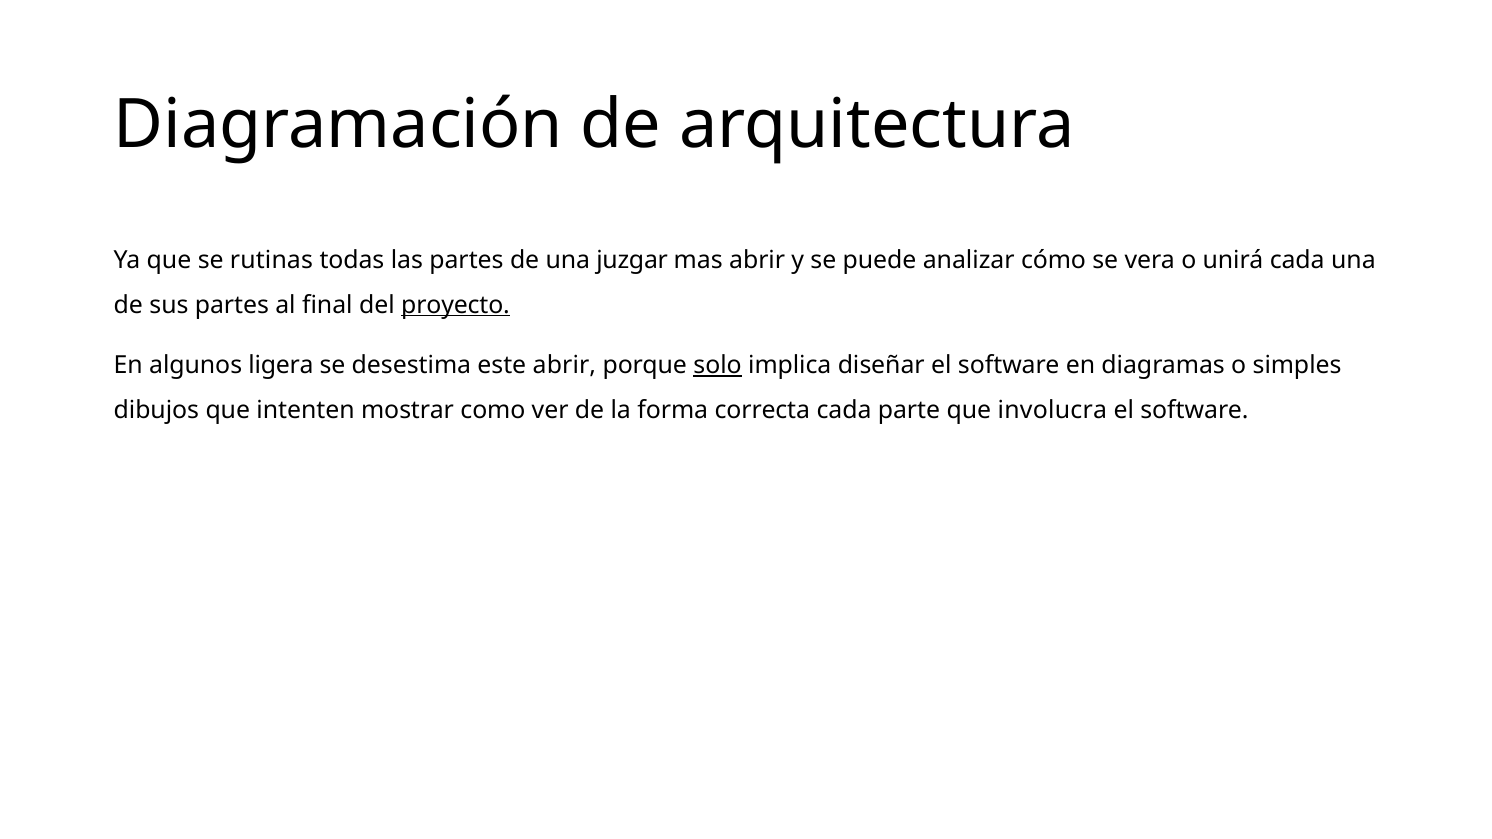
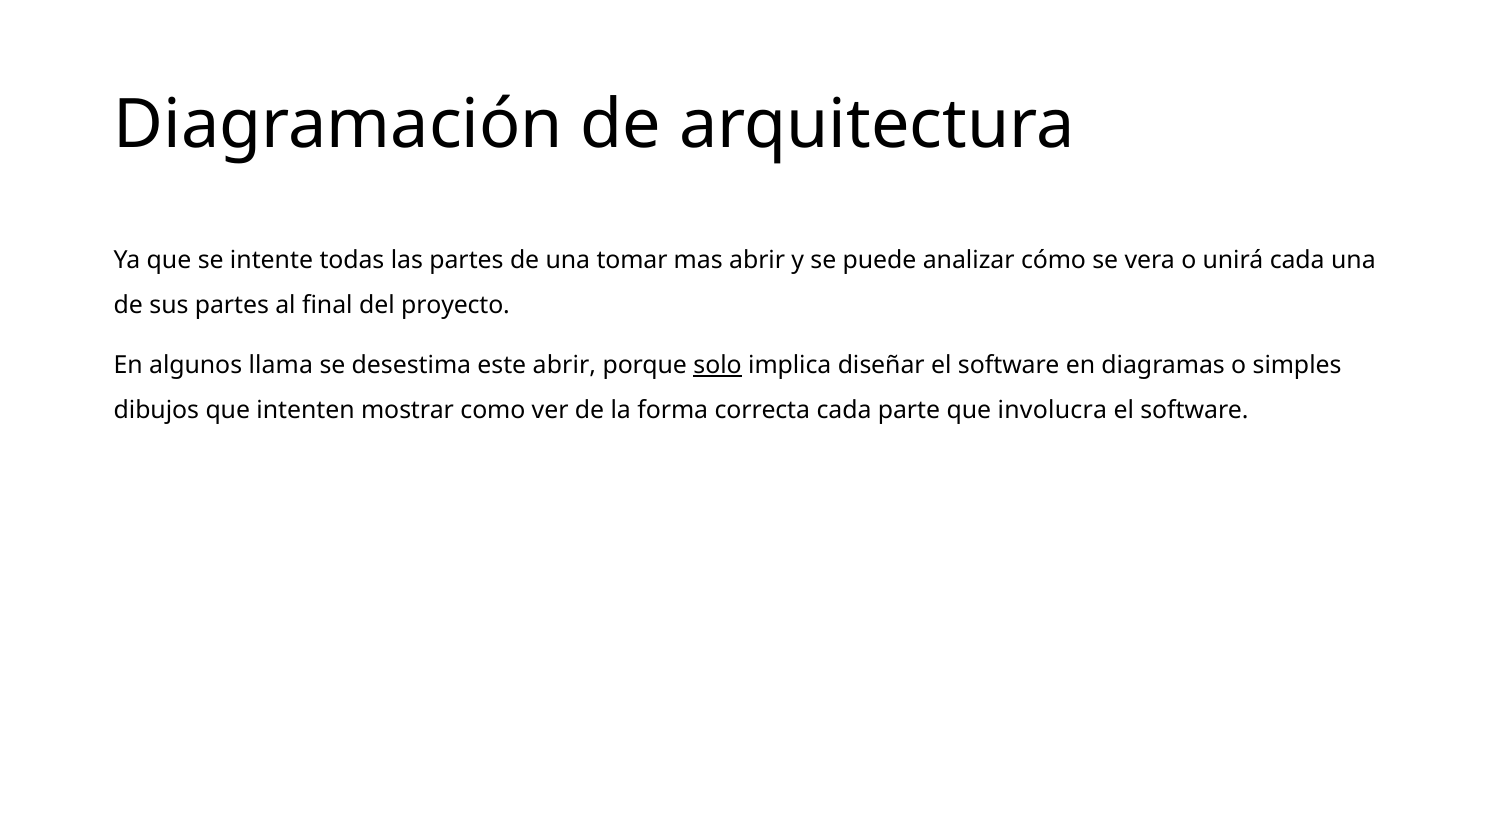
rutinas: rutinas -> intente (272, 260)
juzgar: juzgar -> tomar (632, 260)
proyecto underline: present -> none (455, 305)
ligera: ligera -> llama (281, 365)
